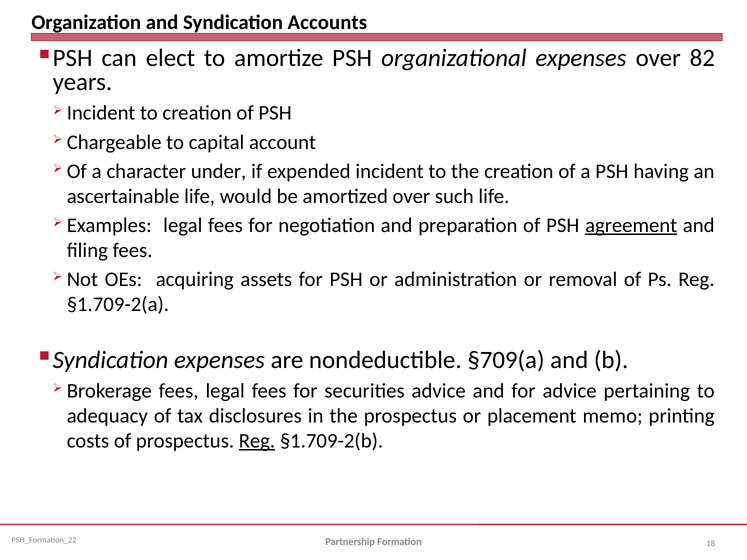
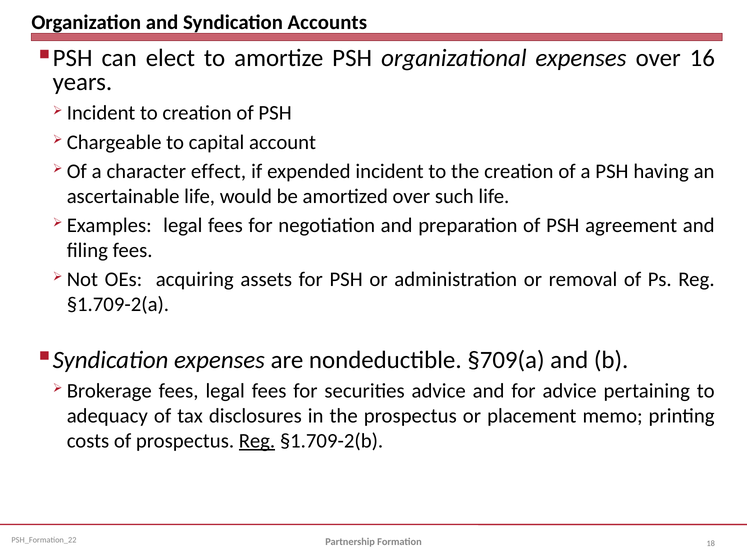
82: 82 -> 16 (702, 58)
under: under -> effect (219, 171)
agreement underline: present -> none (631, 225)
